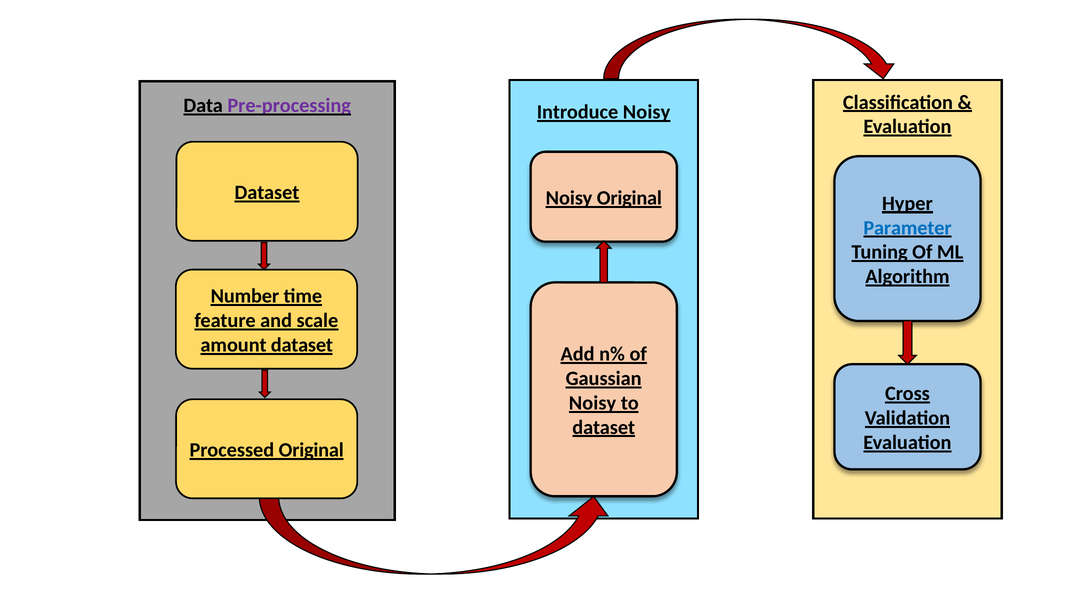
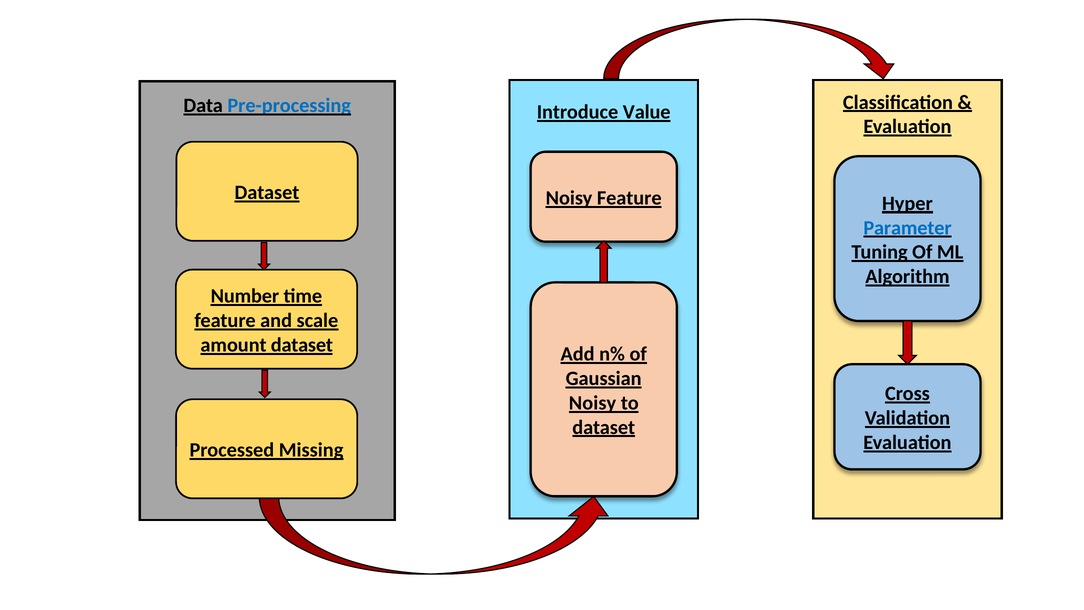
Pre-processing colour: purple -> blue (289, 105)
Introduce Noisy: Noisy -> Value (647, 112)
Noisy Original: Original -> Feature (629, 198)
Processed Original: Original -> Missing (311, 450)
